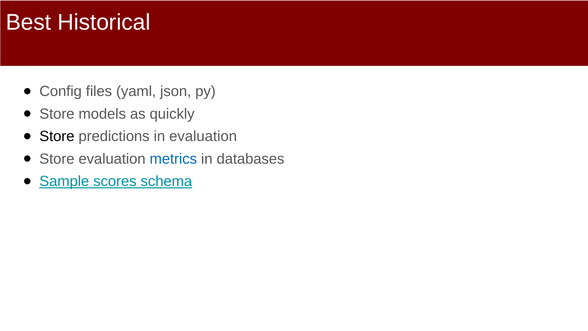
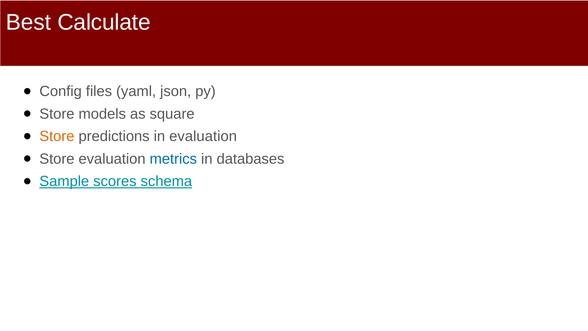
Historical: Historical -> Calculate (104, 22)
quickly: quickly -> square (172, 114)
Store colour: black -> orange (57, 136)
